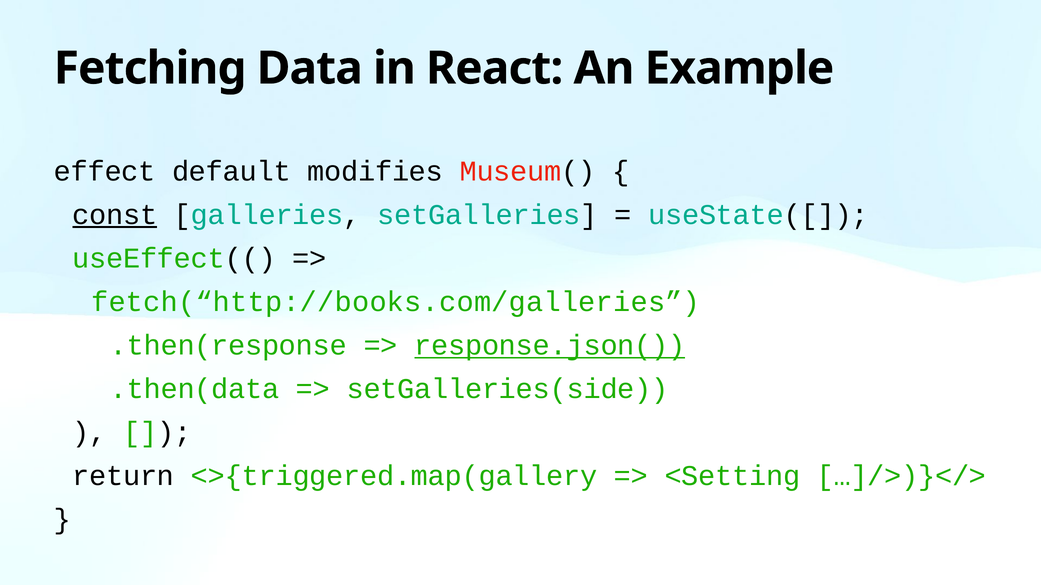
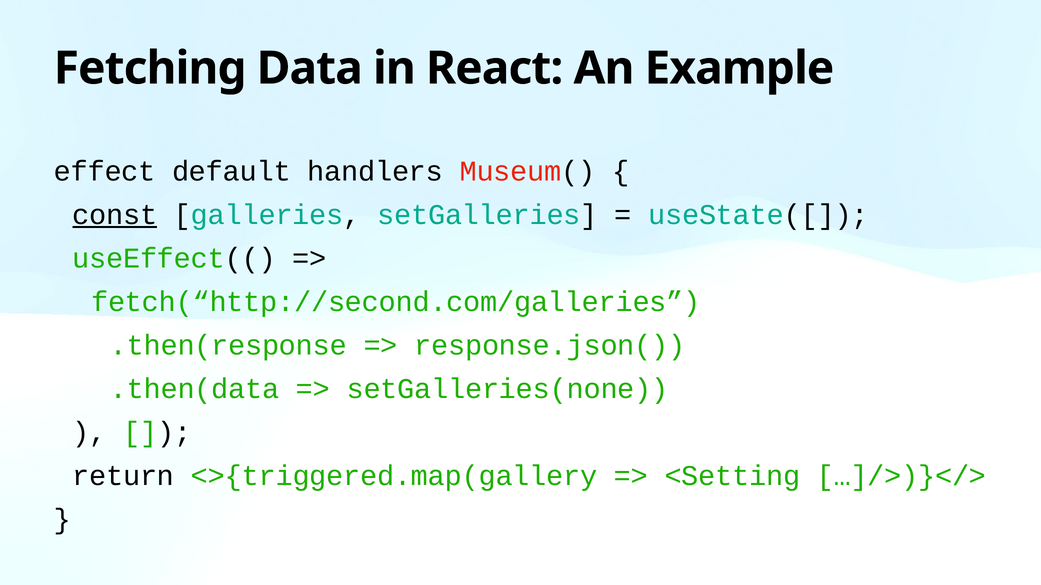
modifies: modifies -> handlers (375, 171)
fetch(“http://books.com/galleries: fetch(“http://books.com/galleries -> fetch(“http://second.com/galleries (396, 302)
response.json( underline: present -> none (550, 346)
setGalleries(side: setGalleries(side -> setGalleries(none (508, 389)
